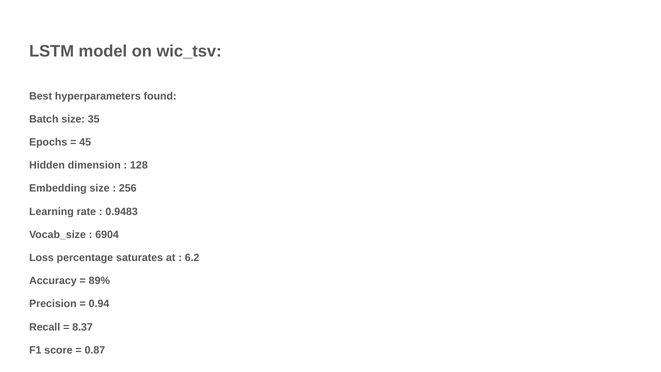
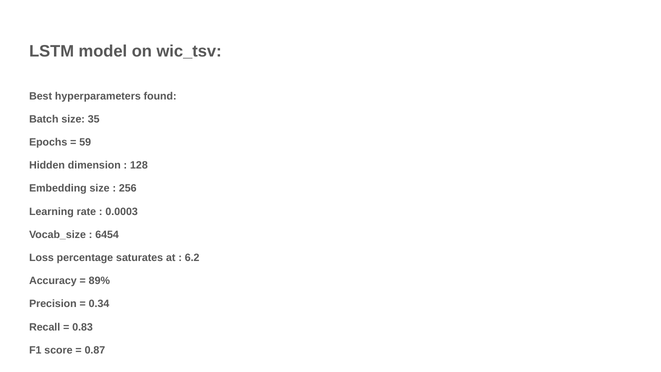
45: 45 -> 59 (85, 142)
0.9483: 0.9483 -> 0.0003 (122, 211)
6904: 6904 -> 6454 (107, 235)
0.94: 0.94 -> 0.34 (99, 304)
8.37: 8.37 -> 0.83 (83, 327)
